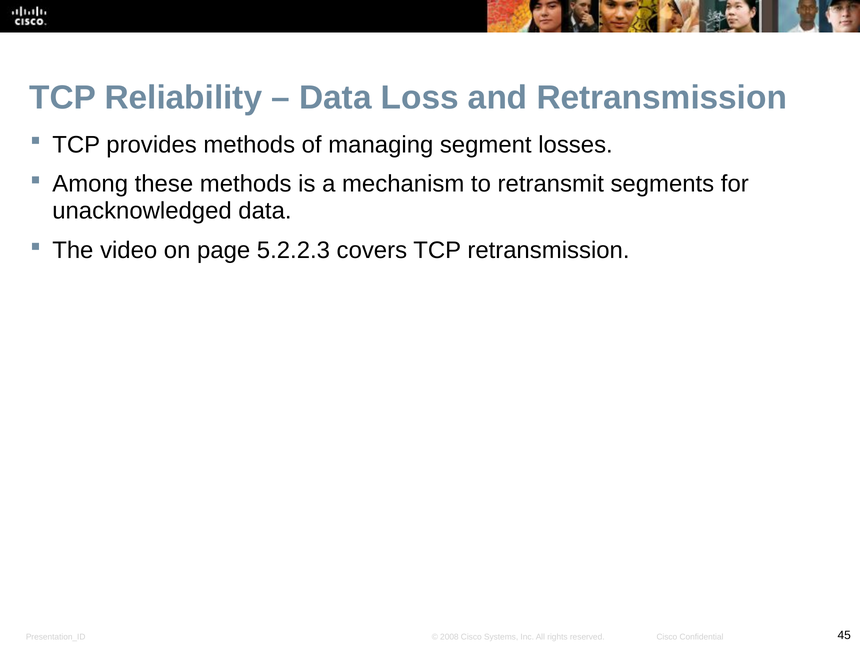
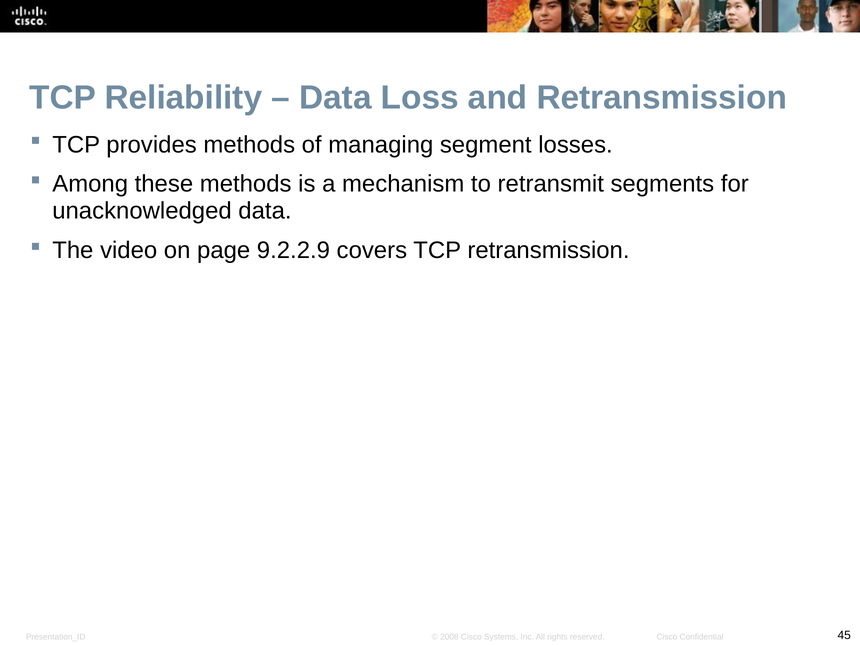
5.2.2.3: 5.2.2.3 -> 9.2.2.9 (293, 250)
